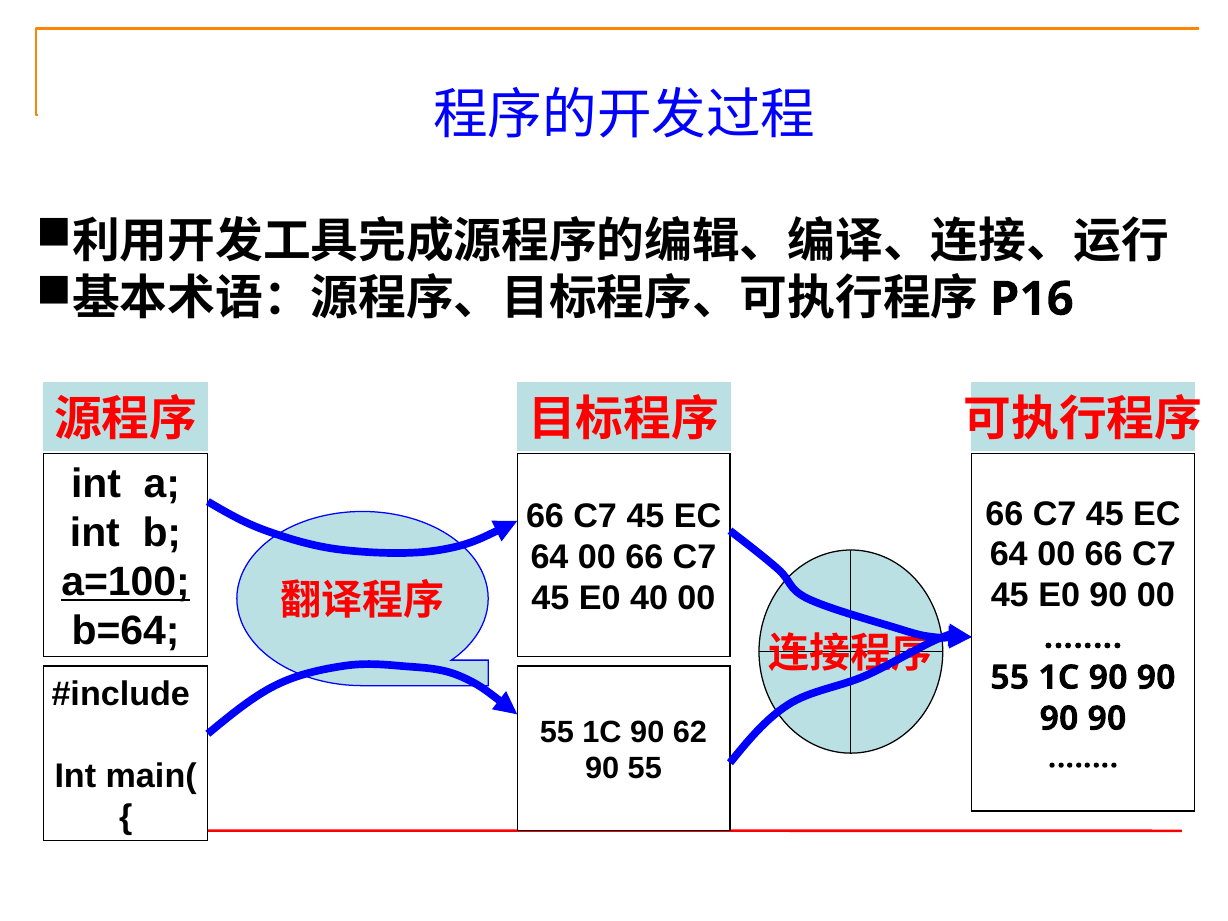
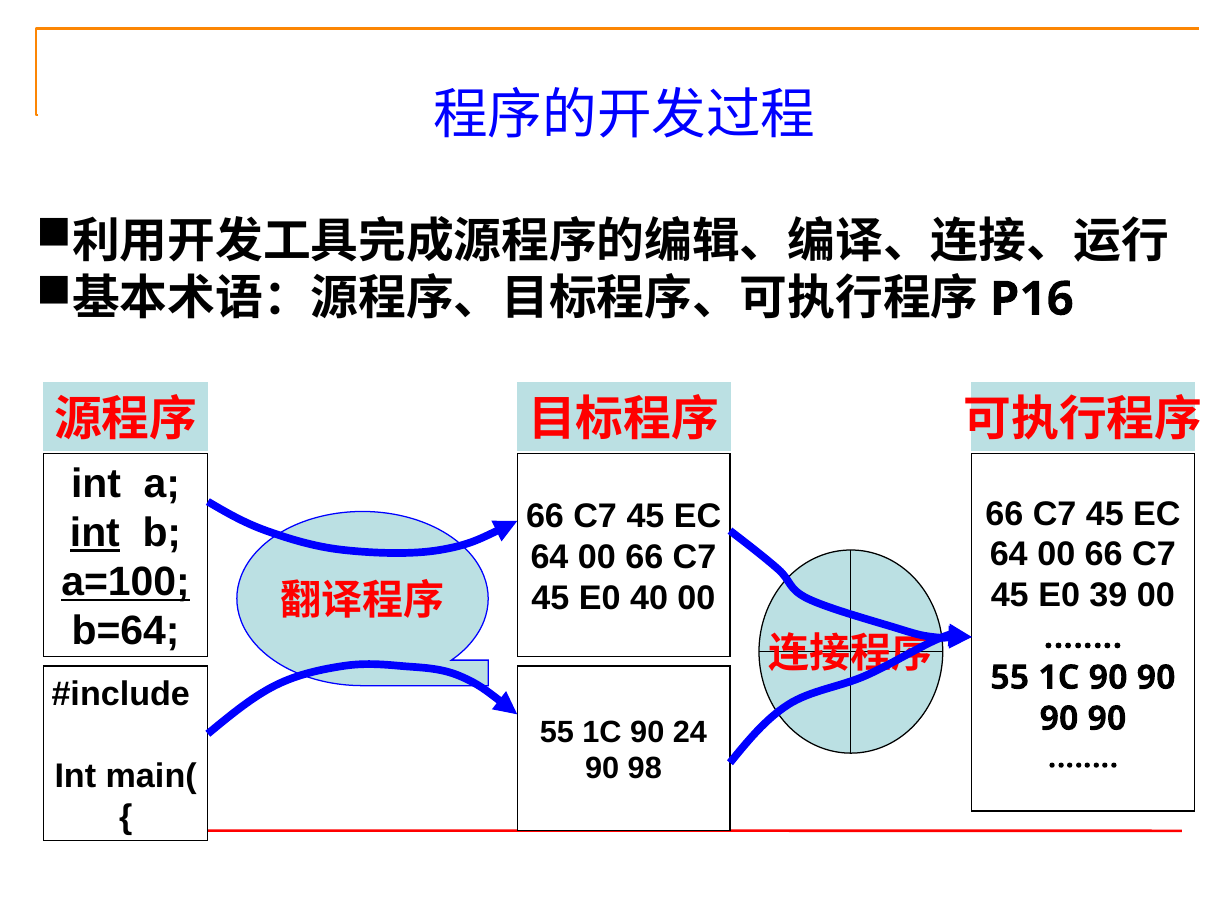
int underline: none -> present (95, 533)
E0 90: 90 -> 39 (1108, 596)
62: 62 -> 24 (690, 732)
90 55: 55 -> 98 (645, 769)
